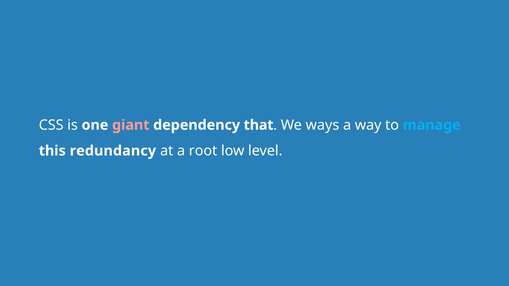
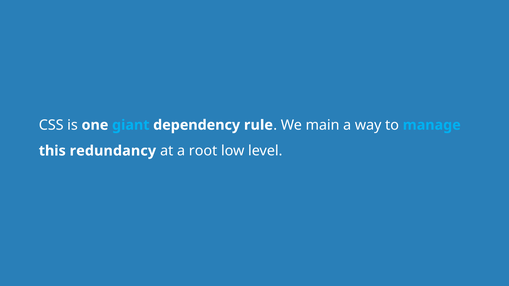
giant colour: pink -> light blue (131, 125)
that: that -> rule (258, 125)
ways: ways -> main (323, 125)
